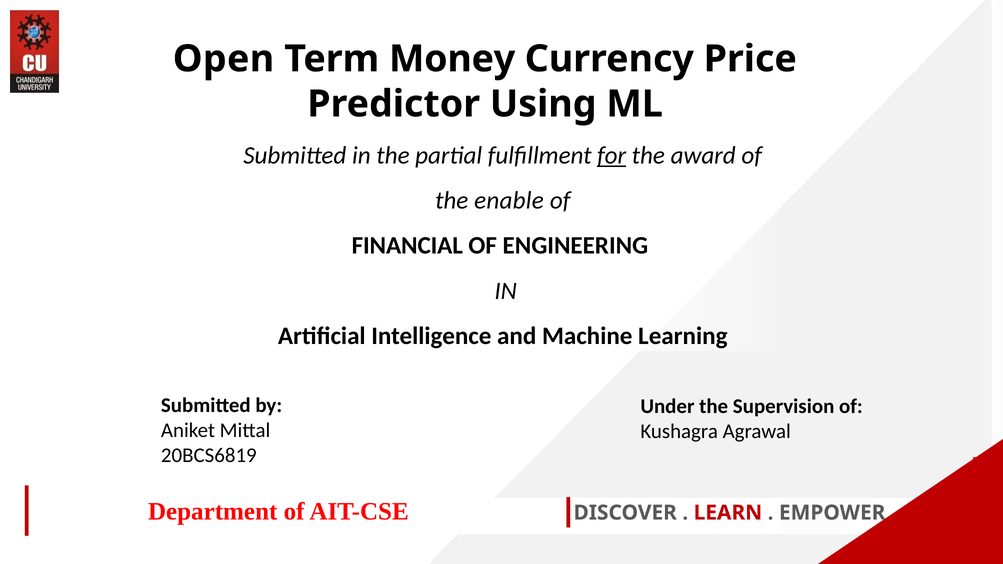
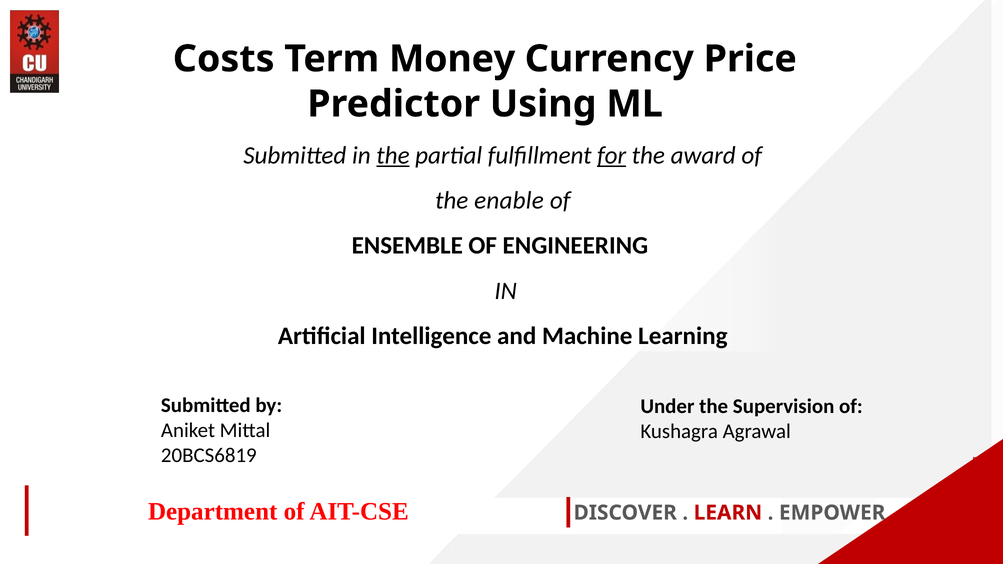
Open: Open -> Costs (224, 59)
the underline: none -> present (393, 155)
FINANCIAL: FINANCIAL -> ENSEMBLE (407, 246)
